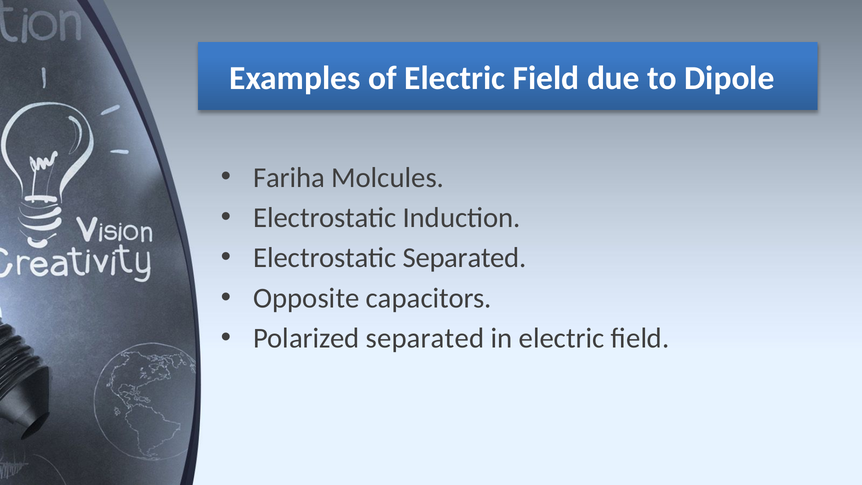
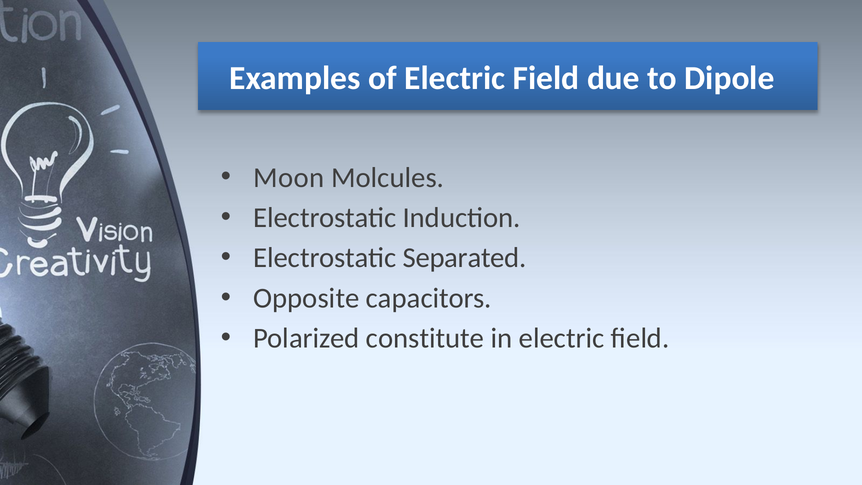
Fariha: Fariha -> Moon (289, 177)
Polarized separated: separated -> constitute (425, 338)
